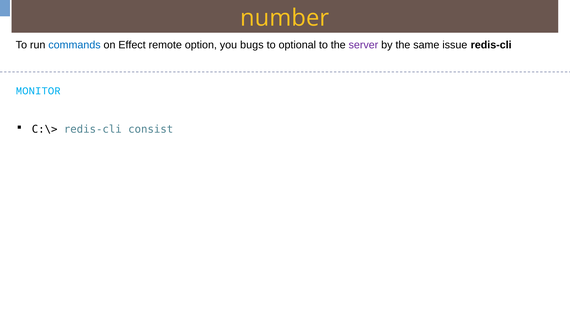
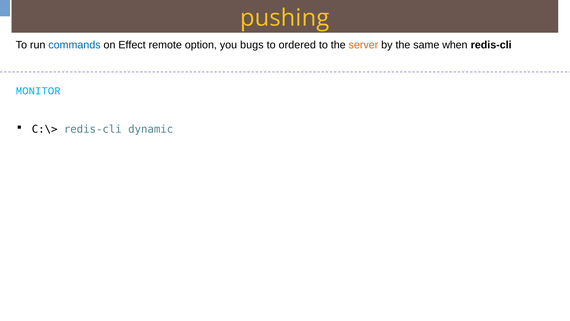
number: number -> pushing (285, 18)
optional: optional -> ordered (297, 45)
server colour: purple -> orange (363, 45)
issue: issue -> when (455, 45)
consist: consist -> dynamic (151, 129)
